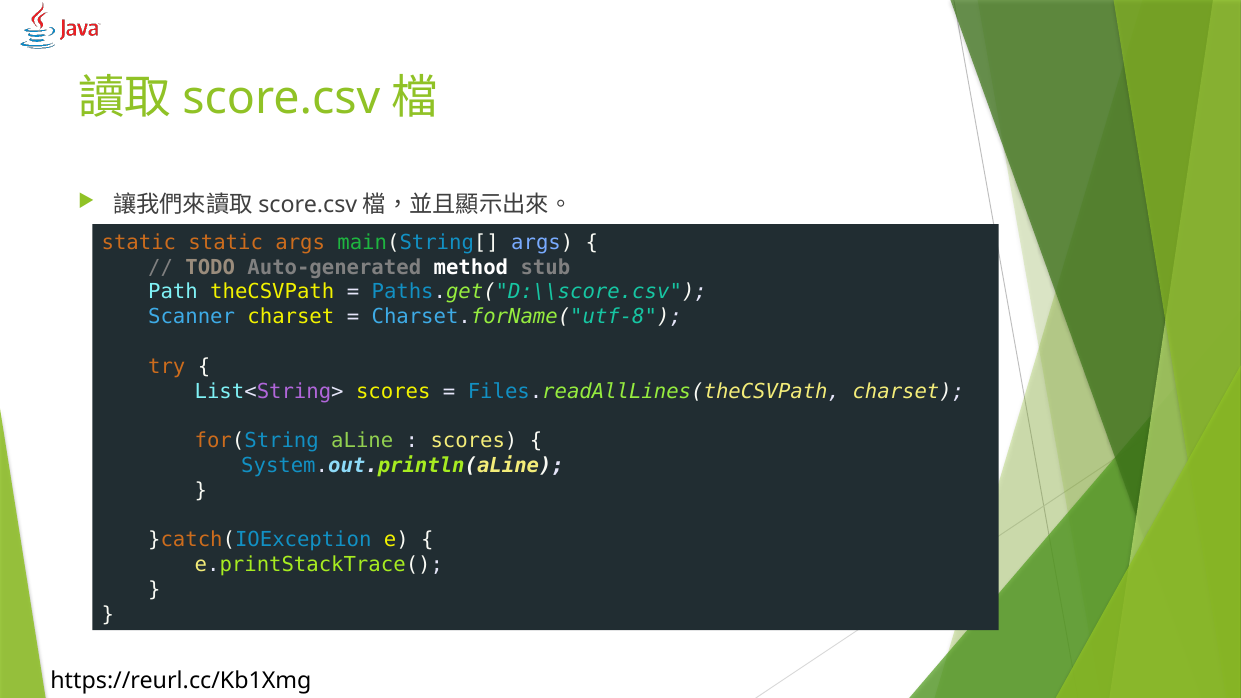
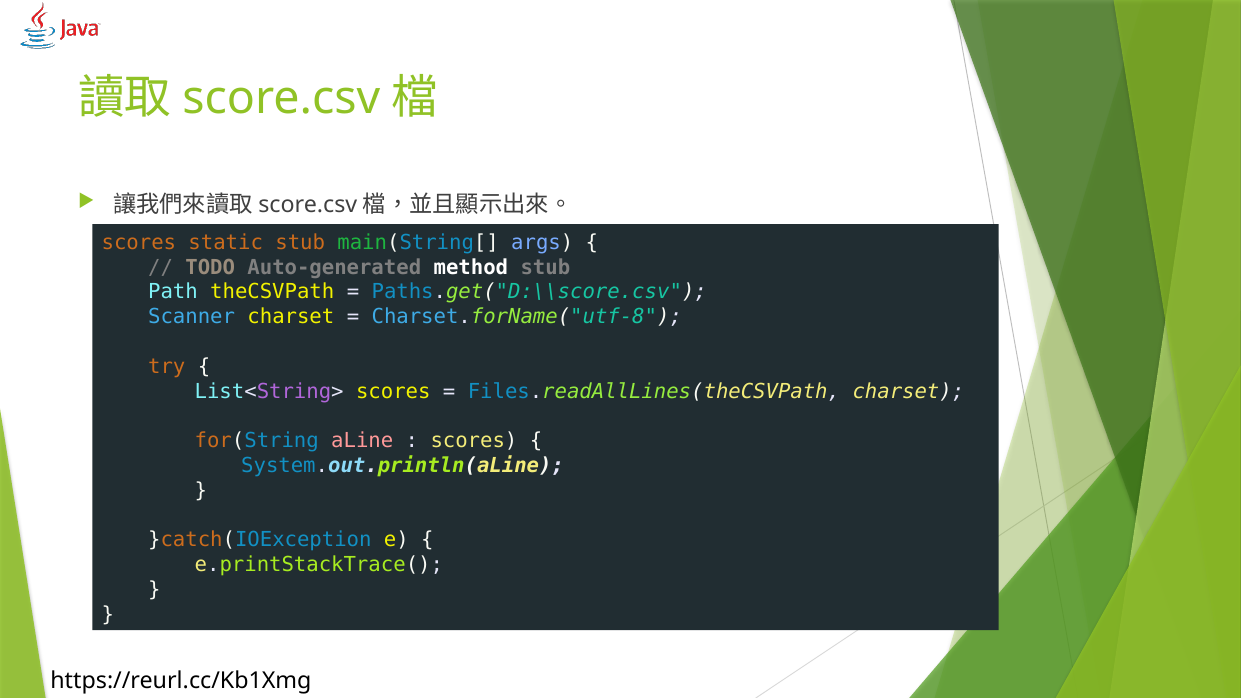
static: static -> scores (139, 242)
static args: args -> stub (300, 242)
aLine colour: light green -> pink (362, 441)
